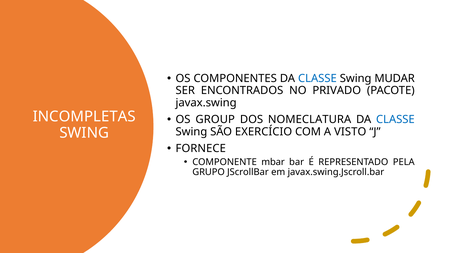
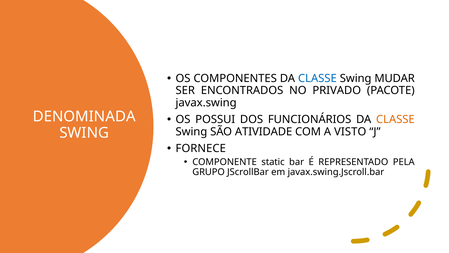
INCOMPLETAS: INCOMPLETAS -> DENOMINADA (84, 116)
GROUP: GROUP -> POSSUI (215, 119)
NOMECLATURA: NOMECLATURA -> FUNCIONÁRIOS (310, 119)
CLASSE colour: blue -> orange (395, 119)
EXERCÍCIO: EXERCÍCIO -> ATIVIDADE (264, 131)
mbar: mbar -> static (273, 162)
